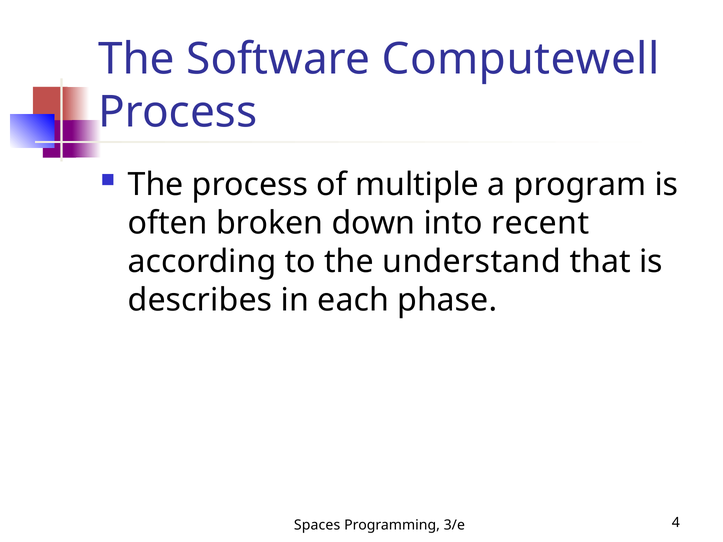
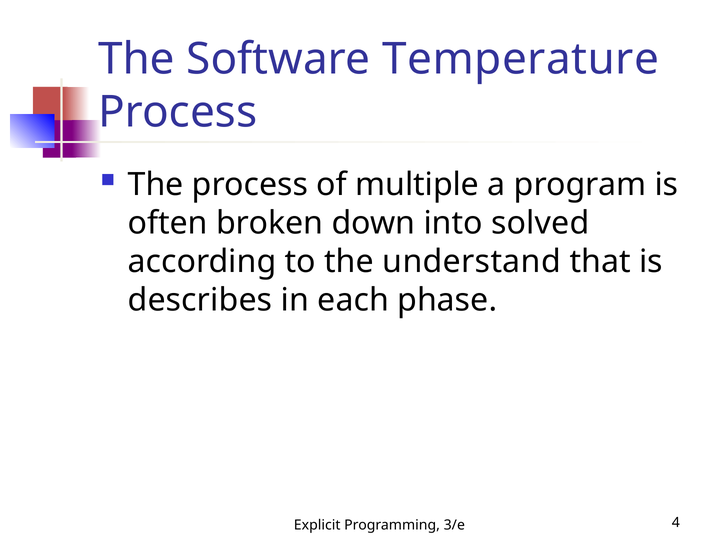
Computewell: Computewell -> Temperature (521, 59)
recent: recent -> solved (540, 223)
Spaces: Spaces -> Explicit (317, 525)
